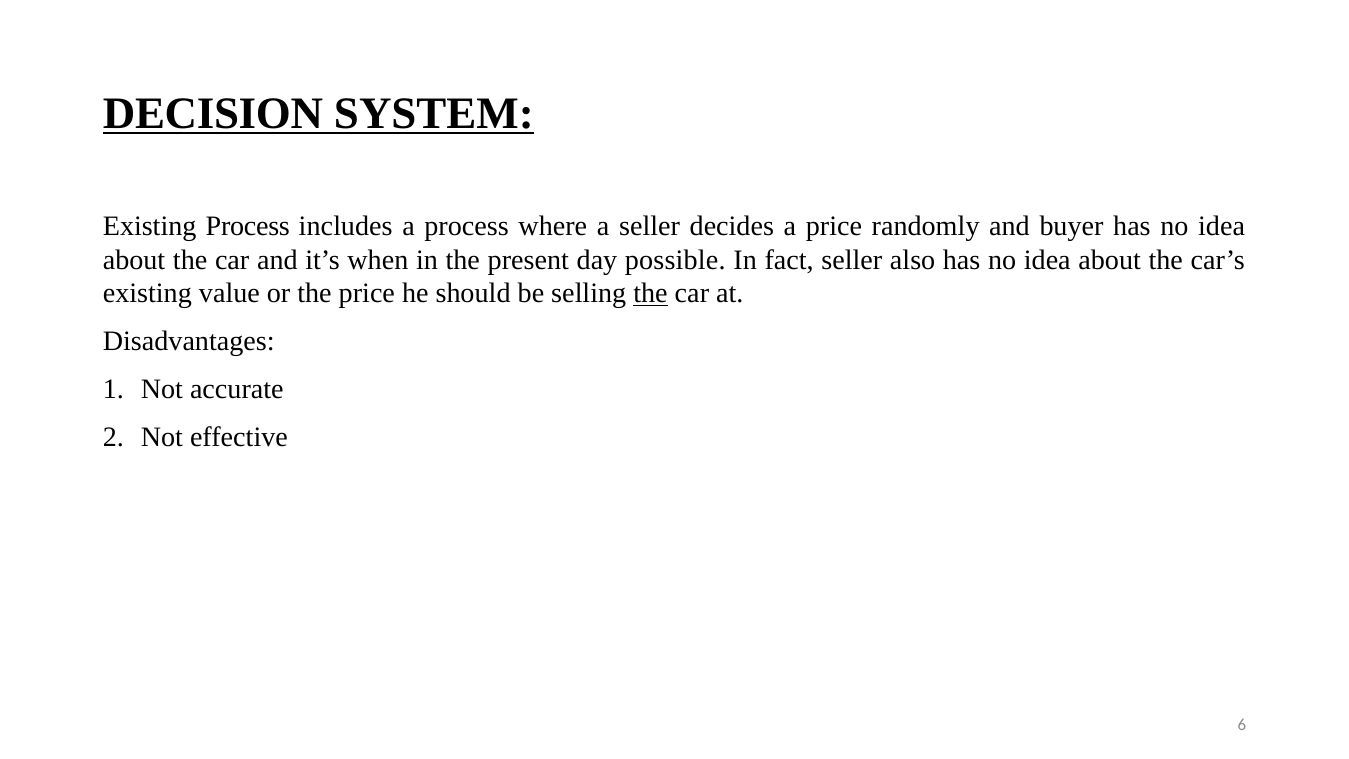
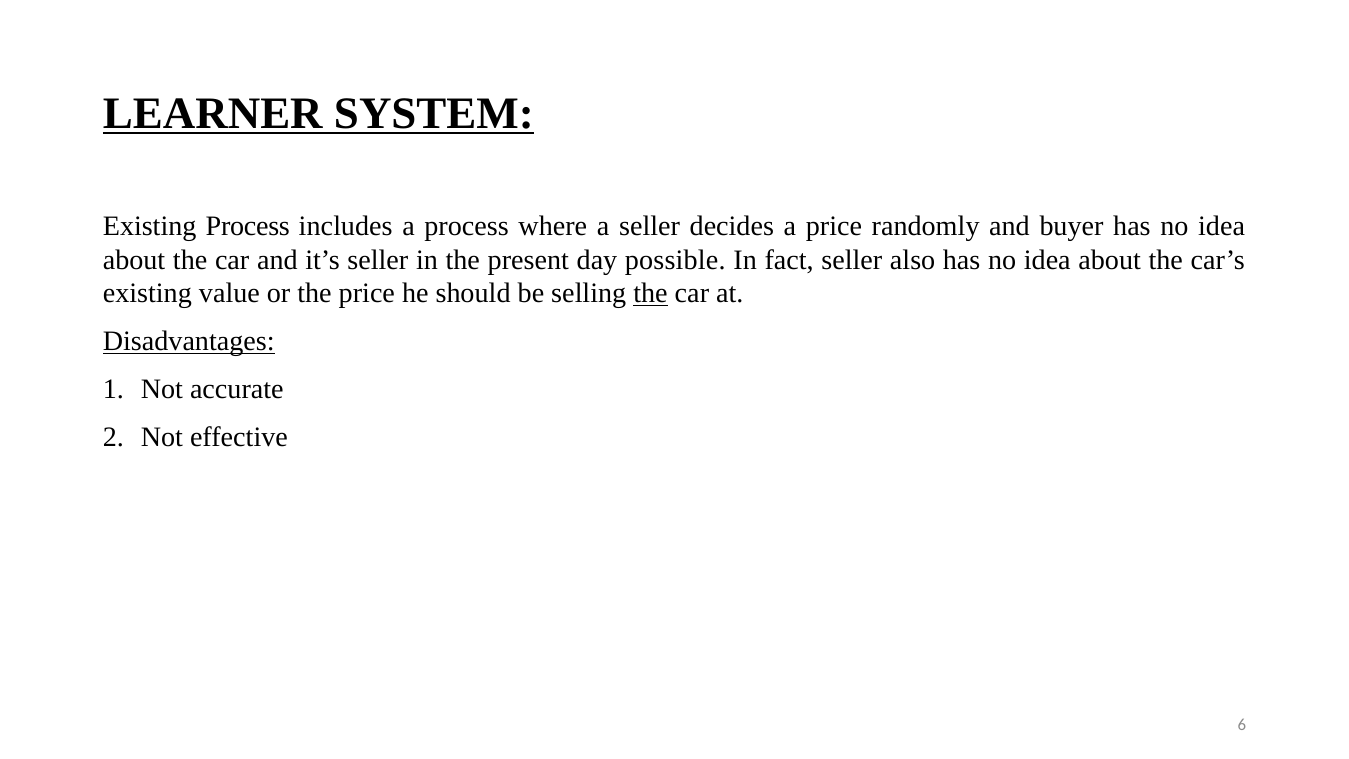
DECISION: DECISION -> LEARNER (213, 113)
it’s when: when -> seller (378, 260)
Disadvantages underline: none -> present (189, 341)
